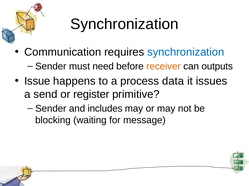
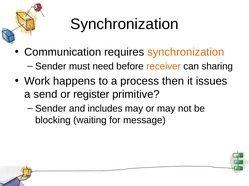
synchronization colour: blue -> orange (186, 52)
outputs: outputs -> sharing (217, 67)
Issue: Issue -> Work (37, 81)
data: data -> then (173, 81)
